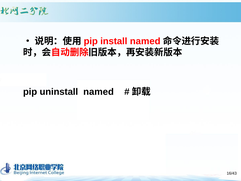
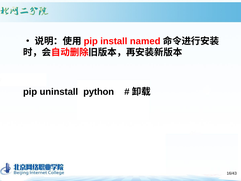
uninstall named: named -> python (99, 92)
